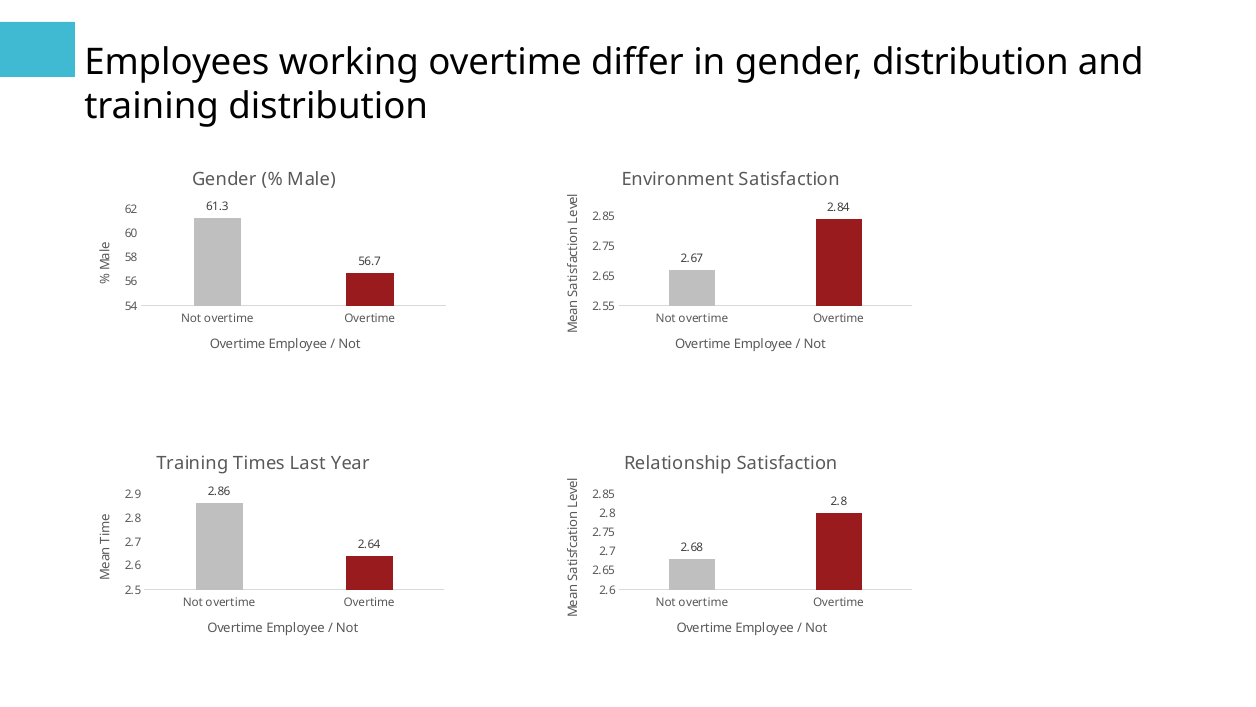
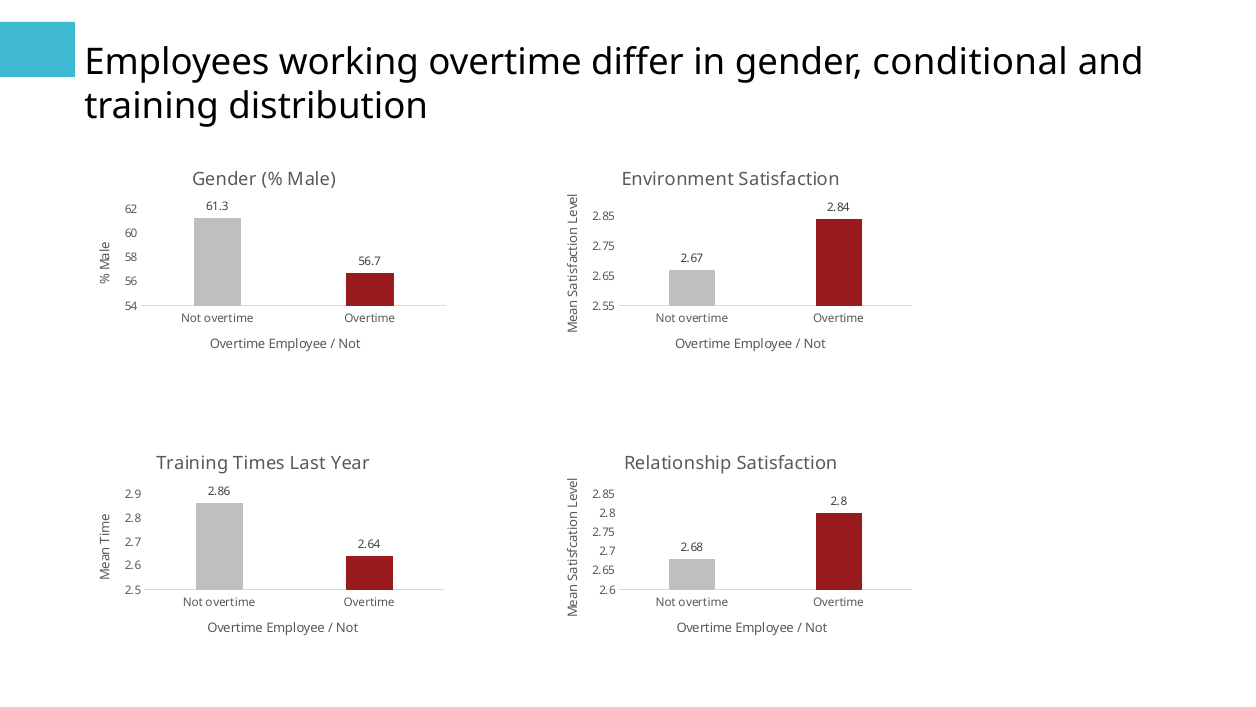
gender distribution: distribution -> conditional (970, 62)
